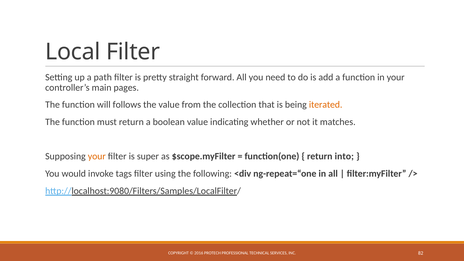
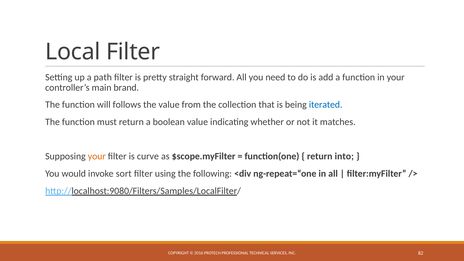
pages: pages -> brand (126, 88)
iterated colour: orange -> blue (326, 105)
super: super -> curve (148, 156)
tags: tags -> sort (124, 174)
